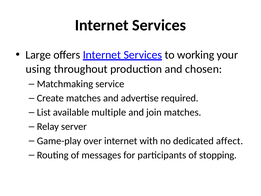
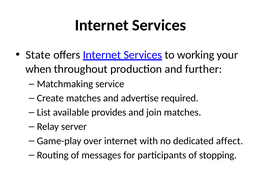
Large: Large -> State (38, 55)
using: using -> when (38, 69)
chosen: chosen -> further (204, 69)
multiple: multiple -> provides (109, 112)
